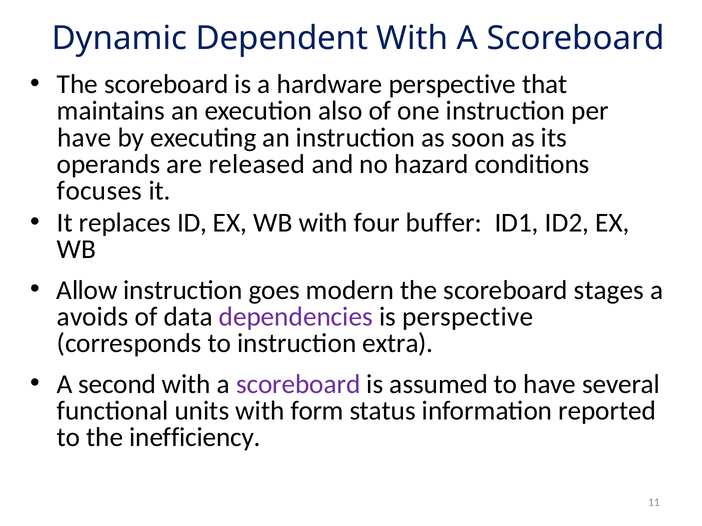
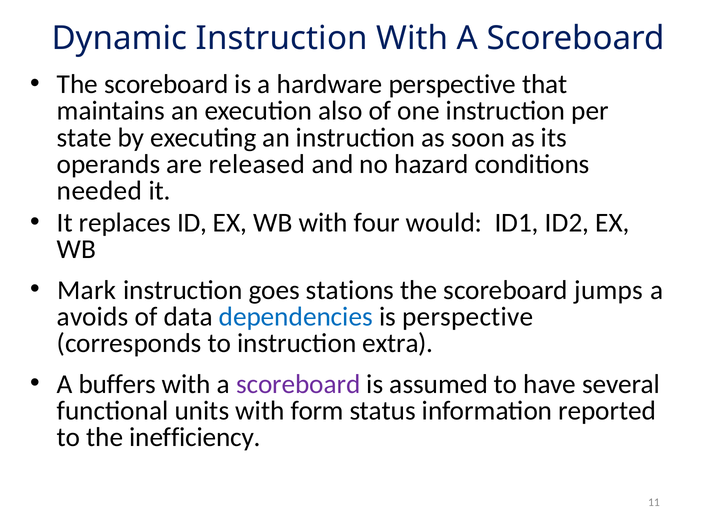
Dynamic Dependent: Dependent -> Instruction (282, 38)
have: have -> state (84, 138)
focuses: focuses -> needed (100, 191)
buffer: buffer -> would (444, 223)
Allow: Allow -> Mark (87, 290)
modern: modern -> stations (350, 290)
stages: stages -> jumps (609, 290)
dependencies colour: purple -> blue (296, 317)
second: second -> buffers (117, 384)
